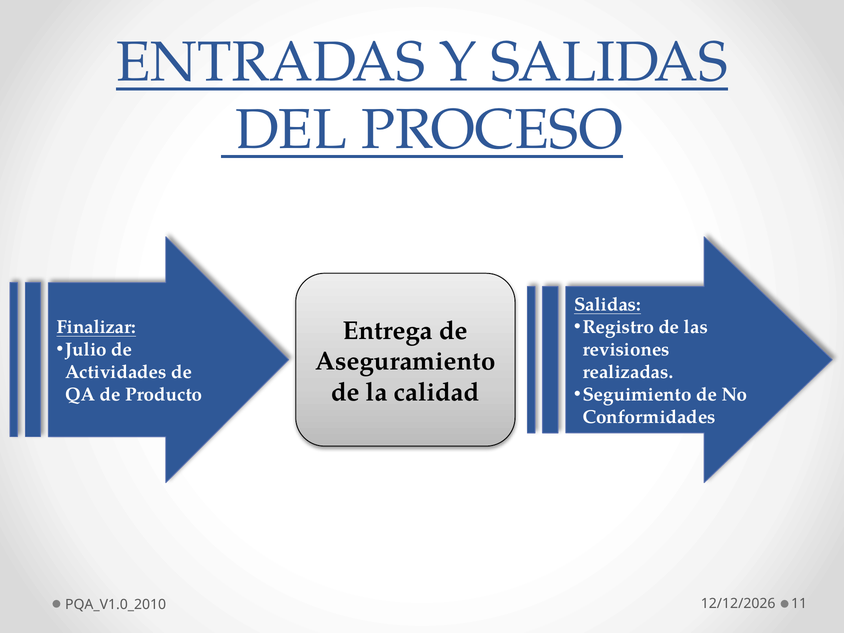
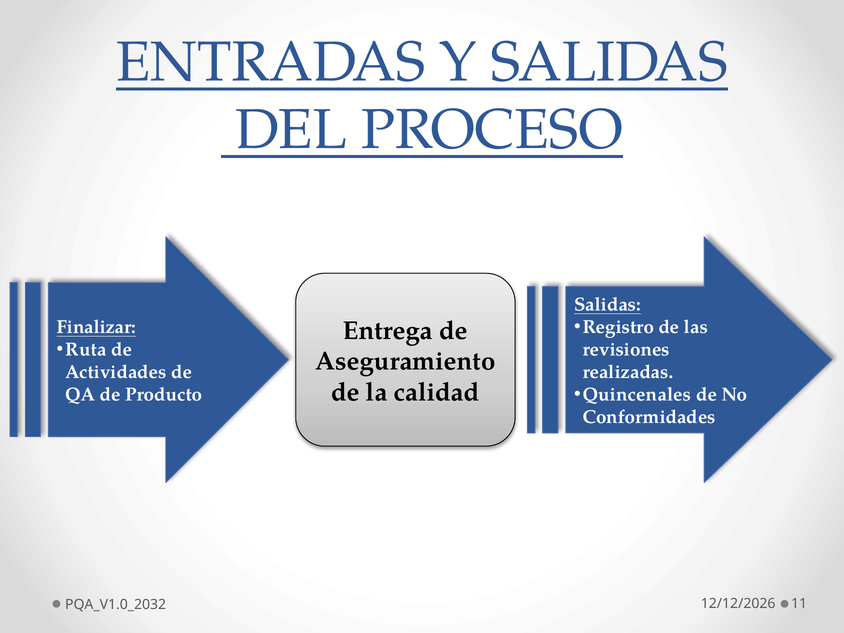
Julio: Julio -> Ruta (86, 350)
Seguimiento: Seguimiento -> Quincenales (637, 395)
PQA_V1.0_2010: PQA_V1.0_2010 -> PQA_V1.0_2032 (116, 605)
